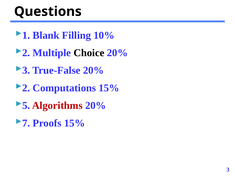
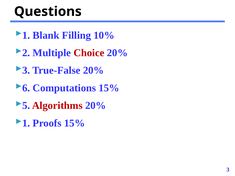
Choice colour: black -> red (89, 53)
2: 2 -> 6 (26, 88)
7: 7 -> 1 (26, 123)
